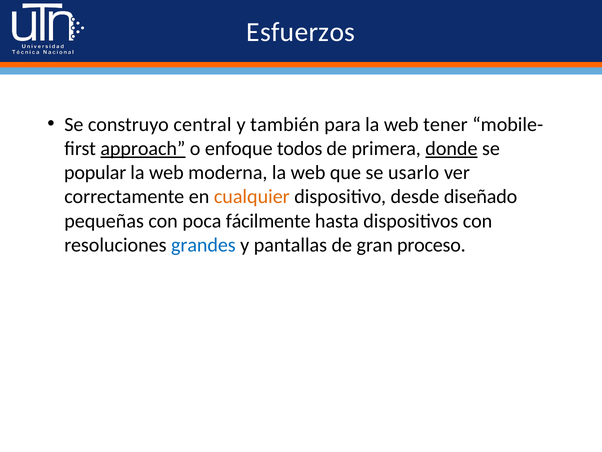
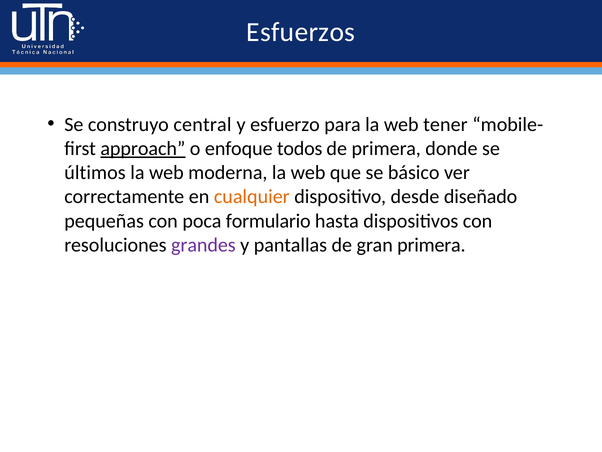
también: también -> esfuerzo (285, 124)
donde underline: present -> none (451, 148)
popular: popular -> últimos (95, 172)
usarlo: usarlo -> básico (414, 172)
fácilmente: fácilmente -> formulario (268, 221)
grandes colour: blue -> purple (203, 245)
gran proceso: proceso -> primera (431, 245)
